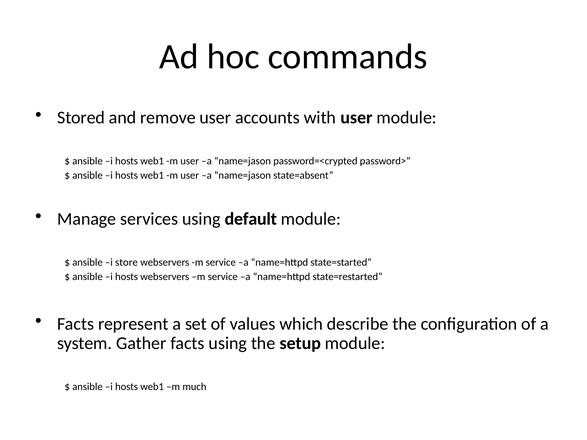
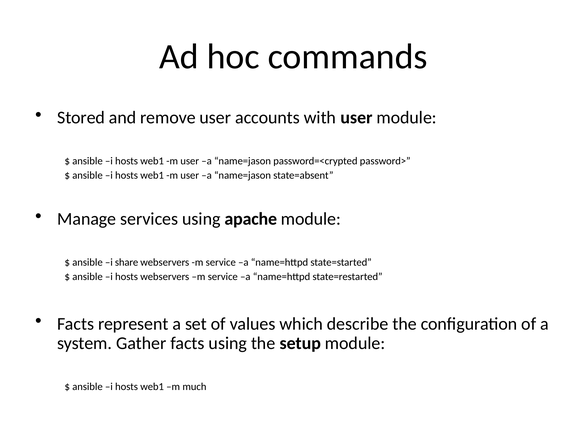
default: default -> apache (251, 219)
store: store -> share (127, 263)
